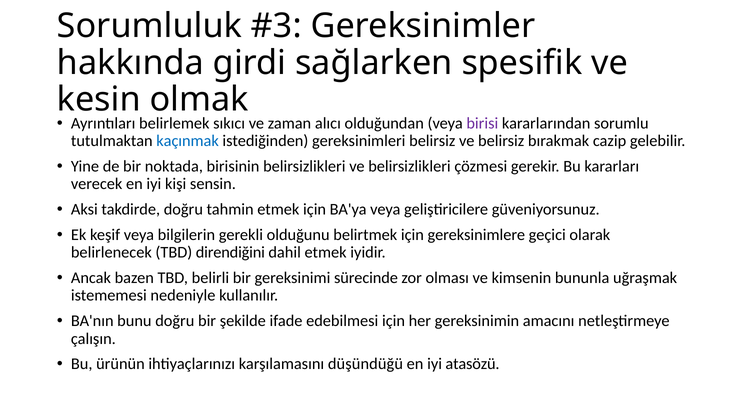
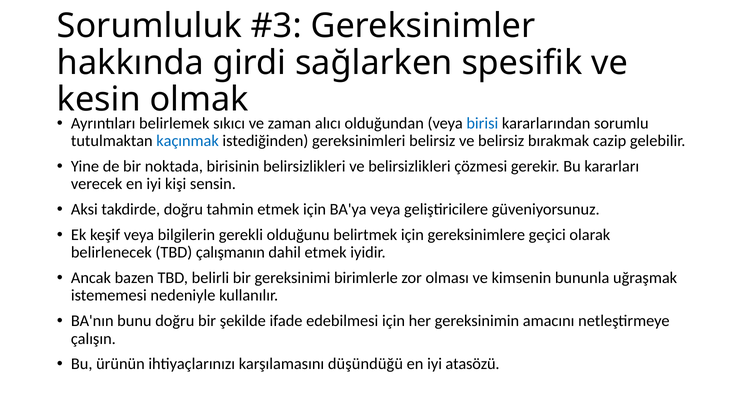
birisi colour: purple -> blue (482, 123)
direndiğini: direndiğini -> çalışmanın (230, 253)
sürecinde: sürecinde -> birimlerle (366, 278)
